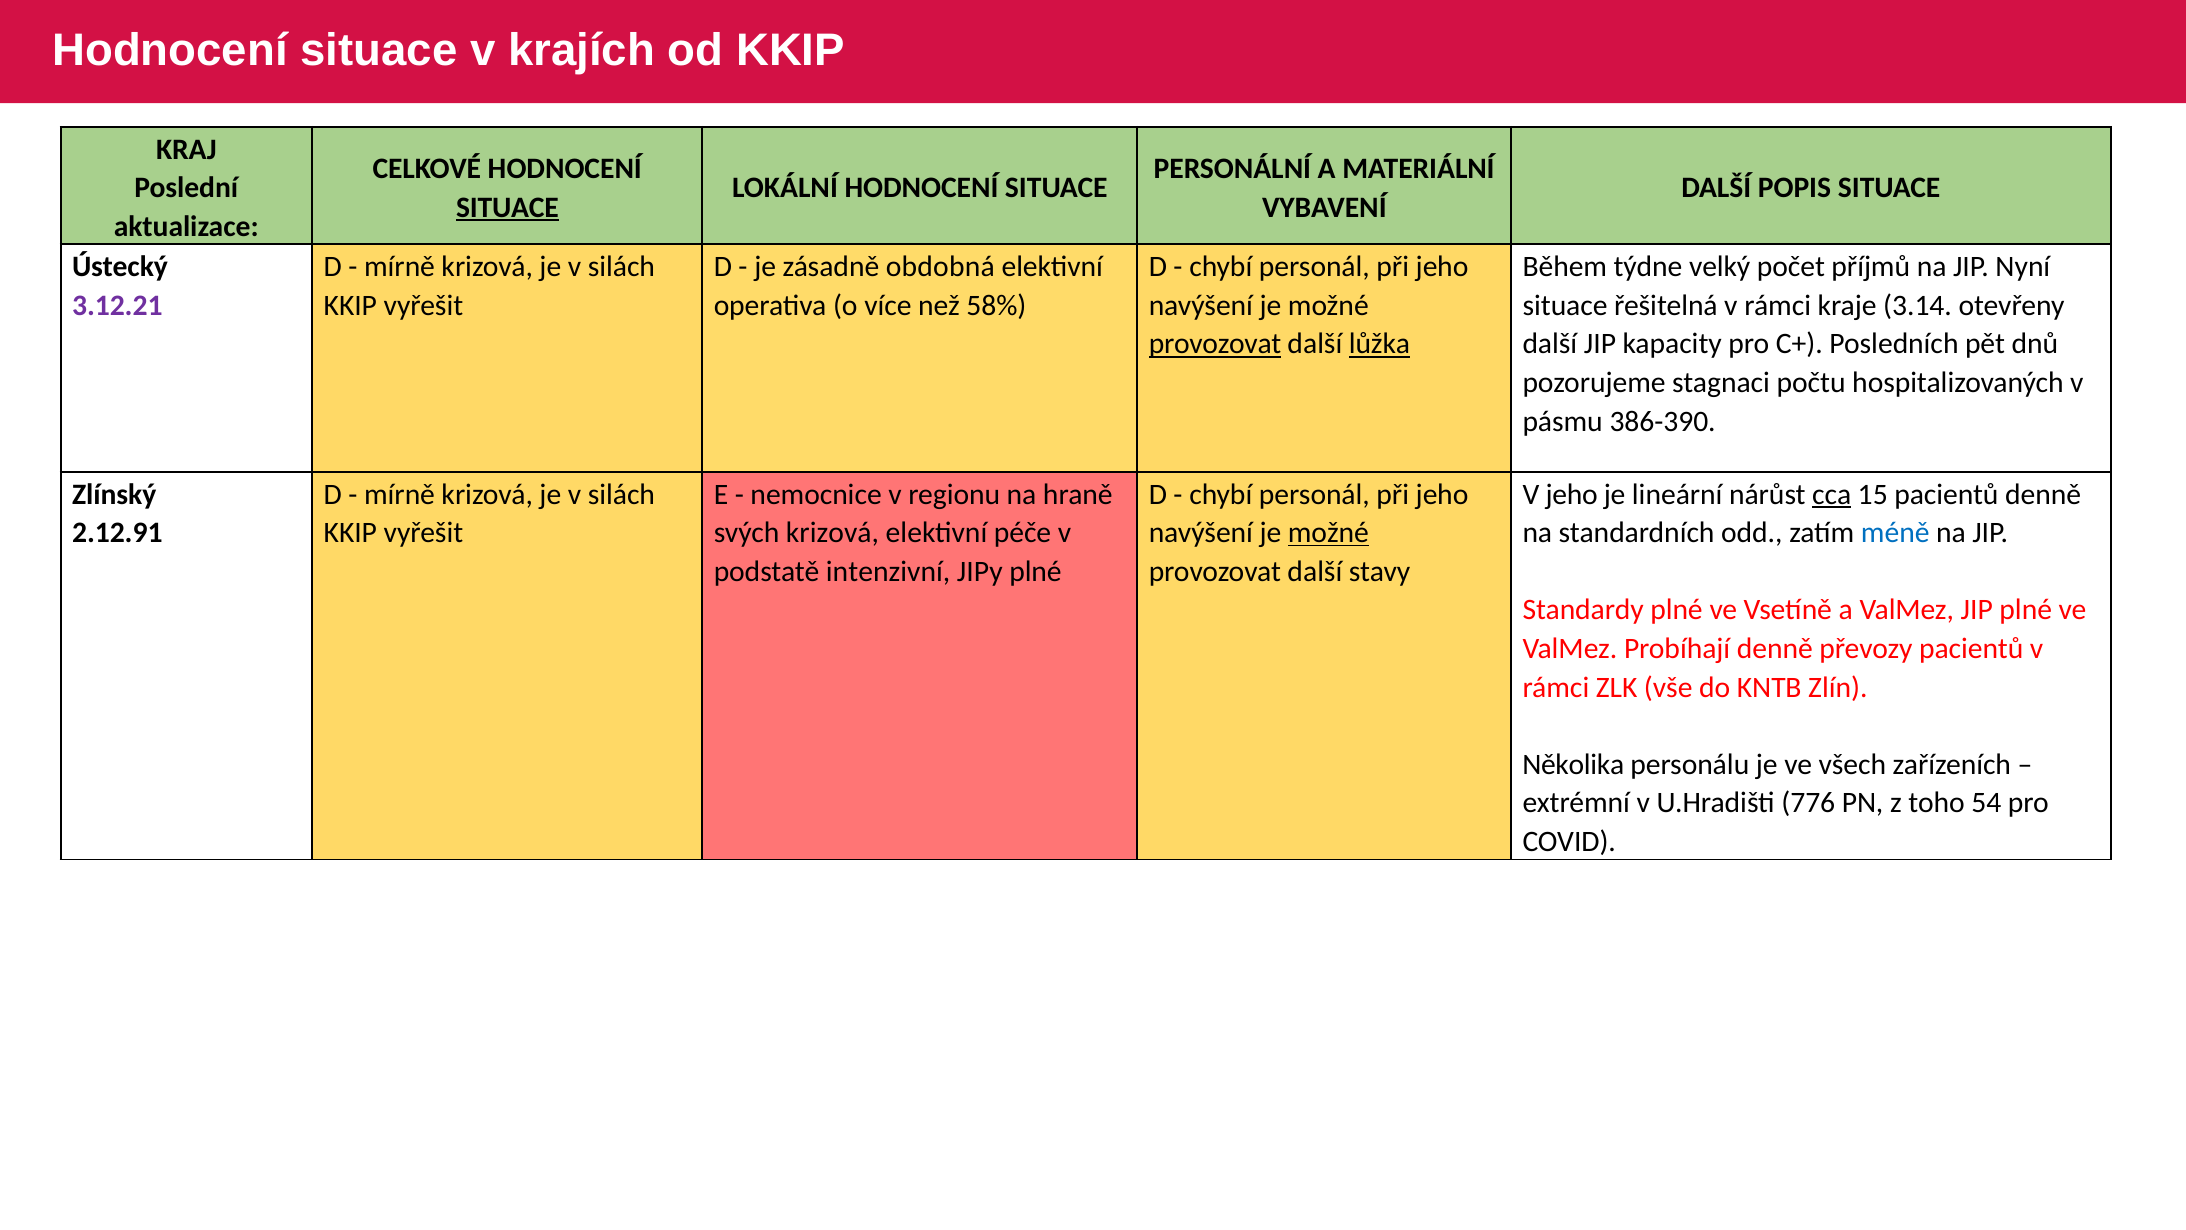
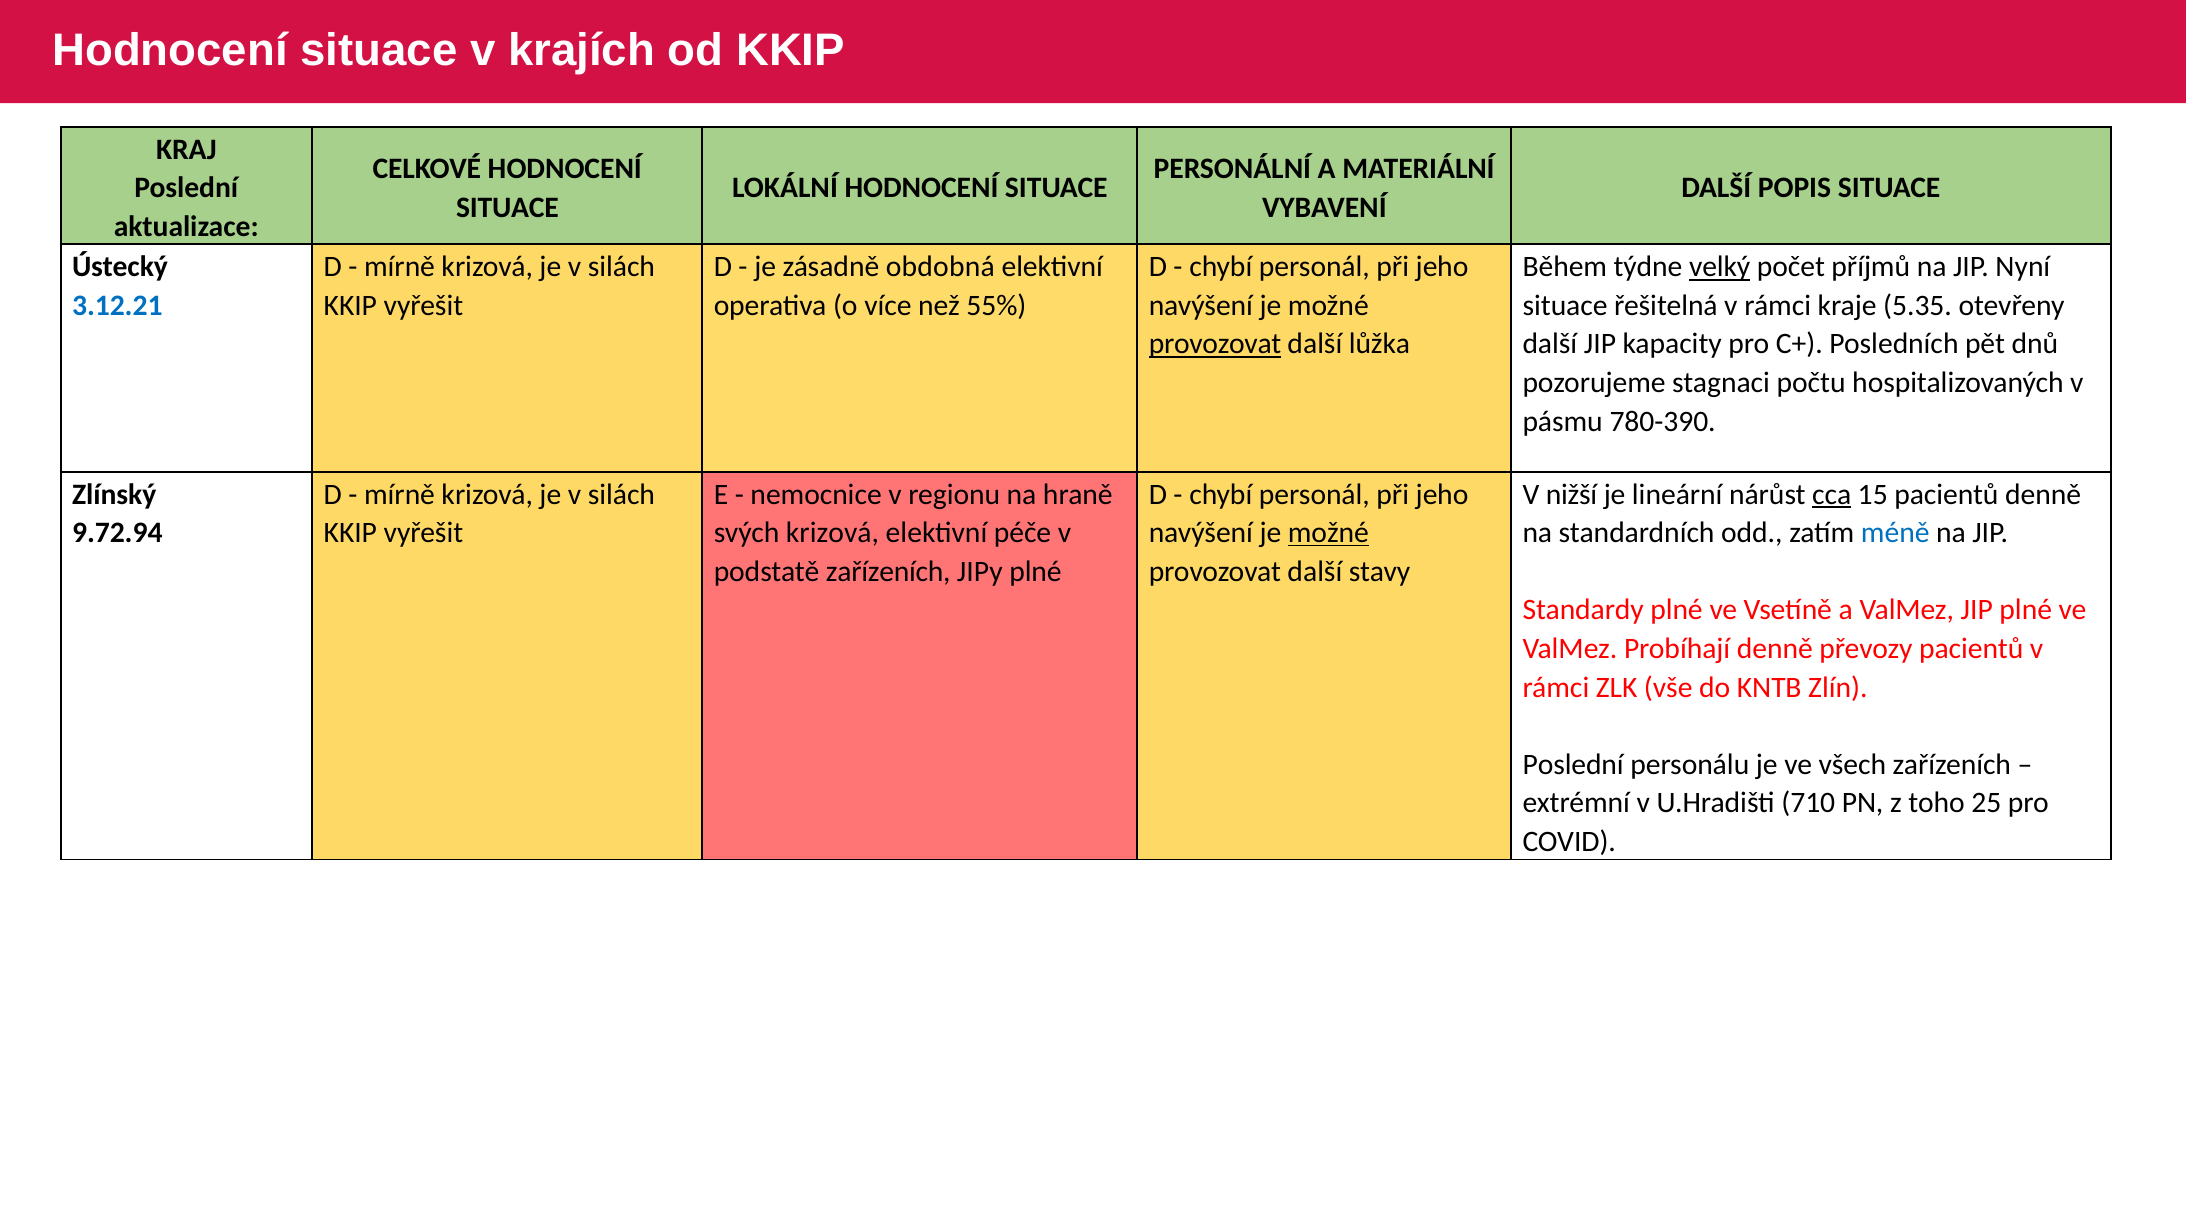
SITUACE underline: present -> none (507, 207)
velký underline: none -> present (1720, 267)
3.12.21 colour: purple -> blue (117, 305)
58%: 58% -> 55% (996, 305)
3.14: 3.14 -> 5.35 (1918, 305)
lůžka underline: present -> none (1379, 344)
386-390: 386-390 -> 780-390 (1663, 421)
V jeho: jeho -> nižší (1572, 494)
2.12.91: 2.12.91 -> 9.72.94 (117, 533)
podstatě intenzivní: intenzivní -> zařízeních (888, 571)
Několika: Několika -> Poslední (1573, 764)
776: 776 -> 710 (1808, 803)
54: 54 -> 25 (1986, 803)
